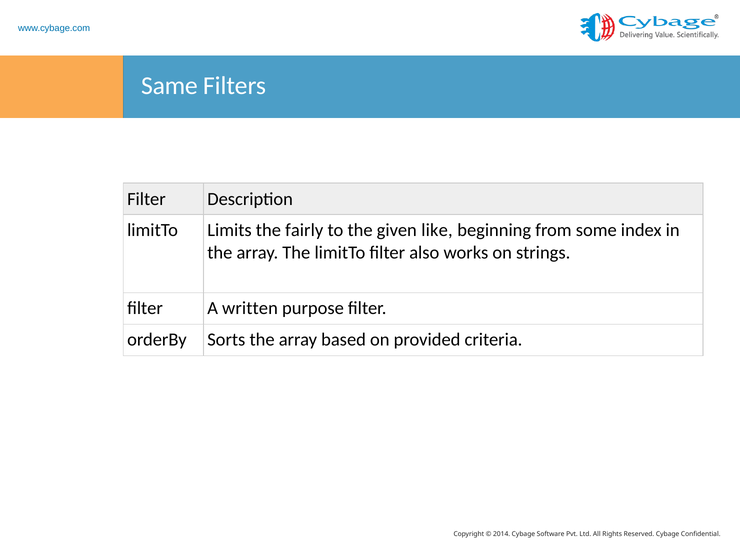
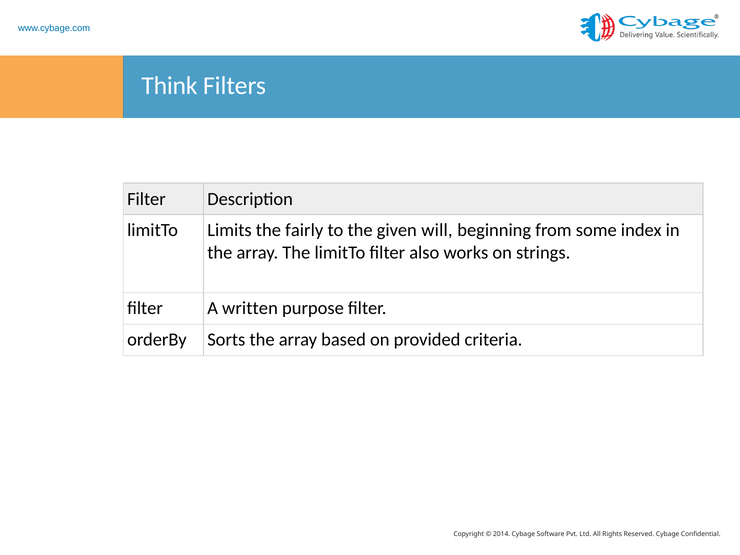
Same: Same -> Think (169, 86)
like: like -> will (437, 230)
